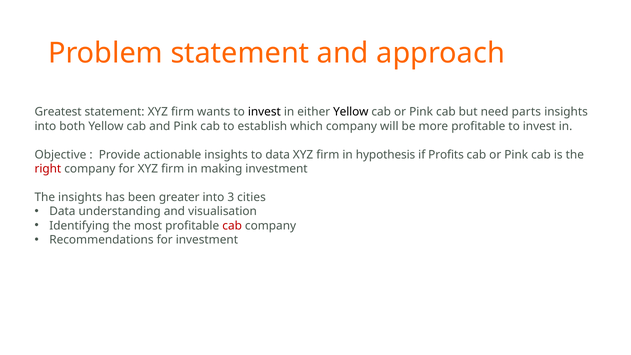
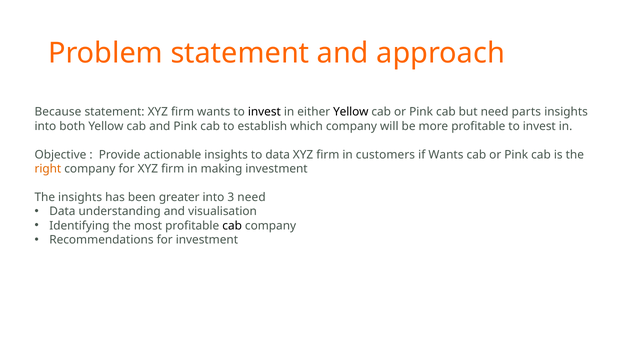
Greatest: Greatest -> Because (58, 112)
hypothesis: hypothesis -> customers (385, 155)
if Profits: Profits -> Wants (446, 155)
right colour: red -> orange (48, 169)
3 cities: cities -> need (252, 197)
cab colour: red -> black (232, 226)
